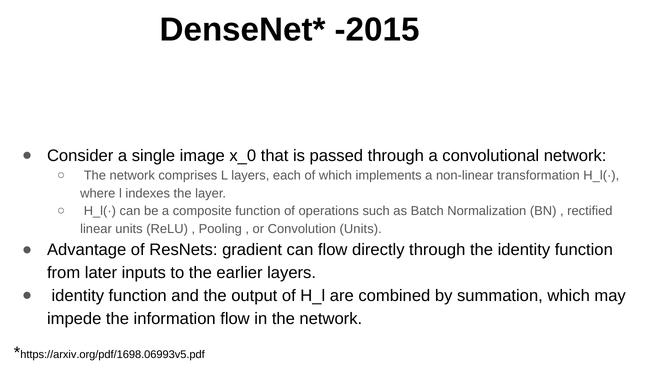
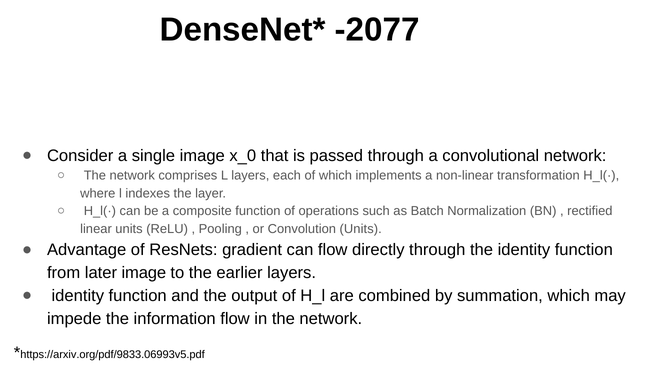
-2015: -2015 -> -2077 (377, 30)
later inputs: inputs -> image (144, 273)
https://arxiv.org/pdf/1698.06993v5.pdf: https://arxiv.org/pdf/1698.06993v5.pdf -> https://arxiv.org/pdf/9833.06993v5.pdf (113, 354)
